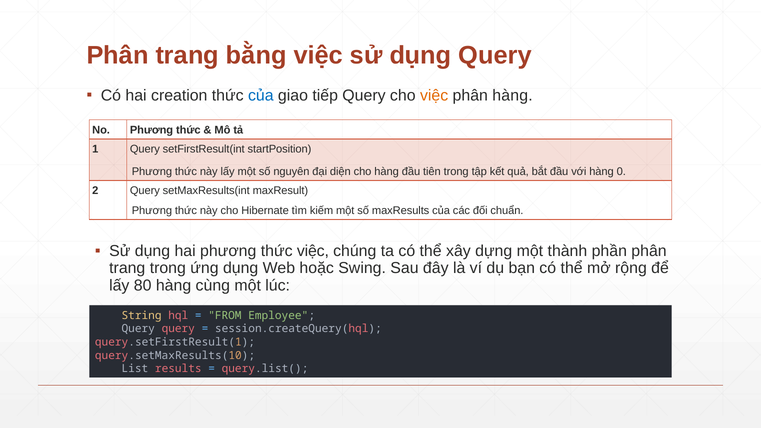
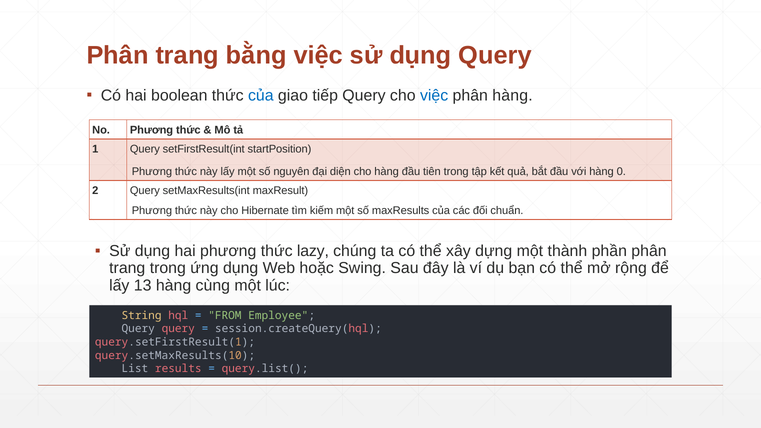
creation: creation -> boolean (179, 95)
việc colour: orange -> blue (434, 95)
thức việc: việc -> lazy (313, 251)
80: 80 -> 13 (143, 285)
